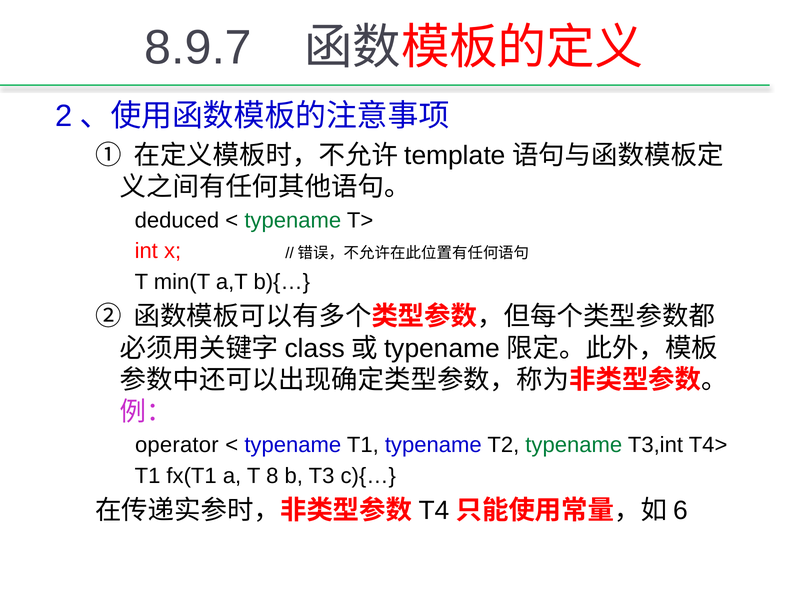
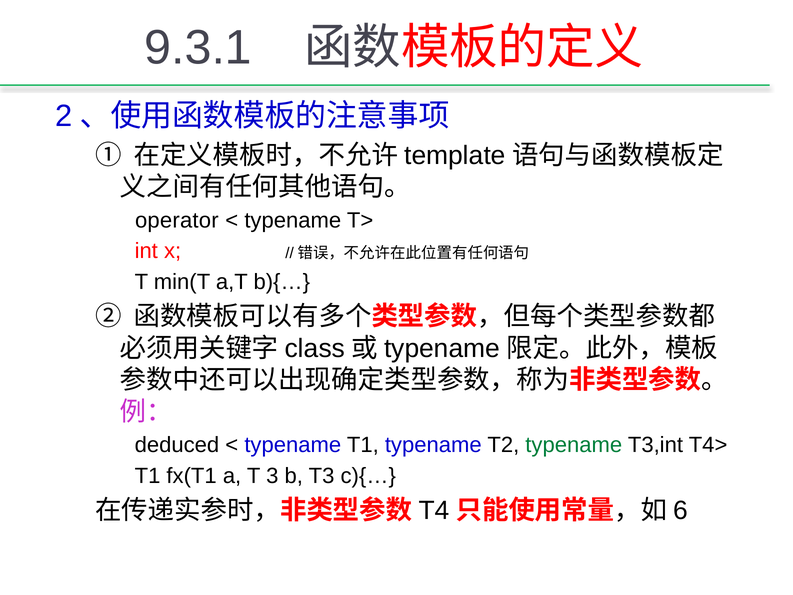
8.9.7: 8.9.7 -> 9.3.1 (198, 48)
deduced: deduced -> operator (177, 220)
typename colour: green -> black (293, 220)
operator: operator -> deduced (177, 445)
8: 8 -> 3 (272, 476)
